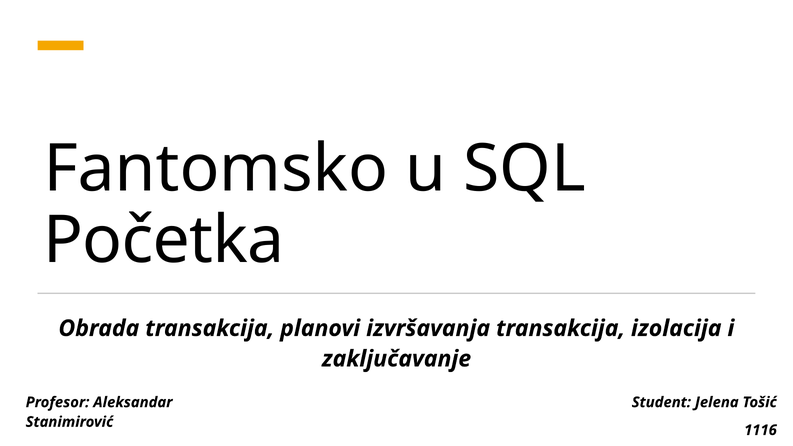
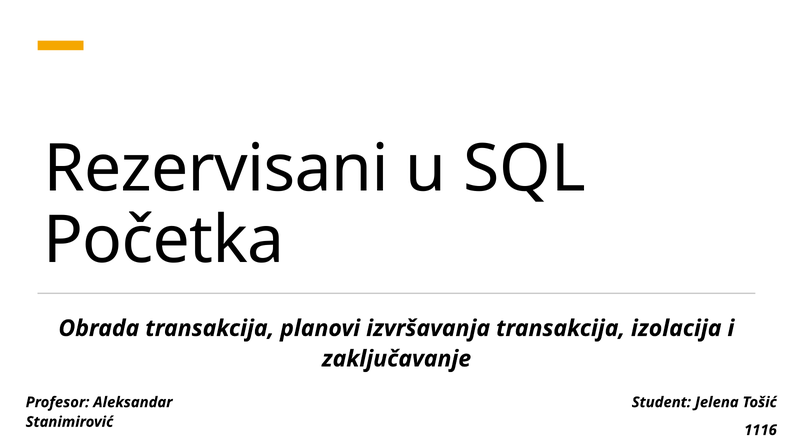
Fantomsko: Fantomsko -> Rezervisani (216, 169)
